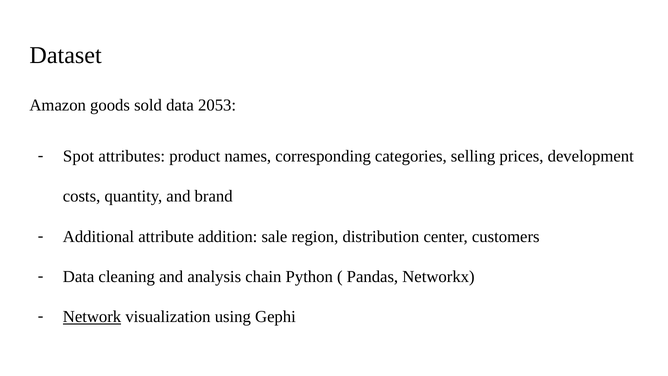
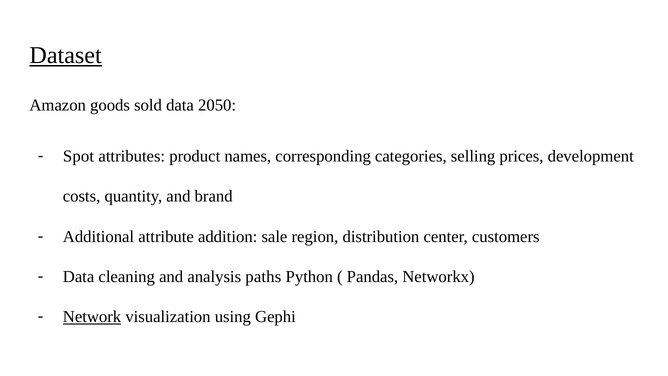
Dataset underline: none -> present (66, 55)
2053: 2053 -> 2050 (217, 105)
chain: chain -> paths (263, 276)
